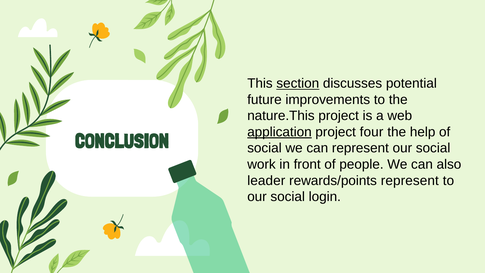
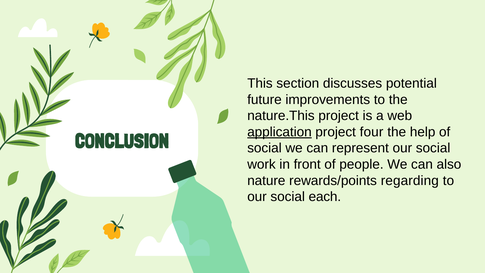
section underline: present -> none (298, 83)
leader: leader -> nature (266, 180)
rewards/points represent: represent -> regarding (410, 180)
login: login -> each (325, 197)
